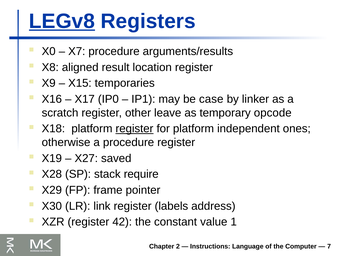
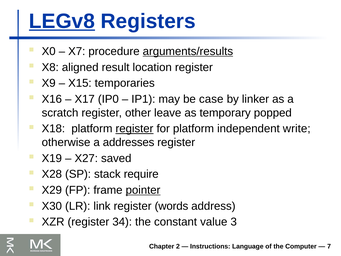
arguments/results underline: none -> present (188, 51)
opcode: opcode -> popped (273, 113)
ones: ones -> write (297, 129)
a procedure: procedure -> addresses (129, 142)
pointer underline: none -> present (143, 190)
labels: labels -> words (171, 206)
42: 42 -> 34 (122, 222)
1: 1 -> 3 (234, 222)
